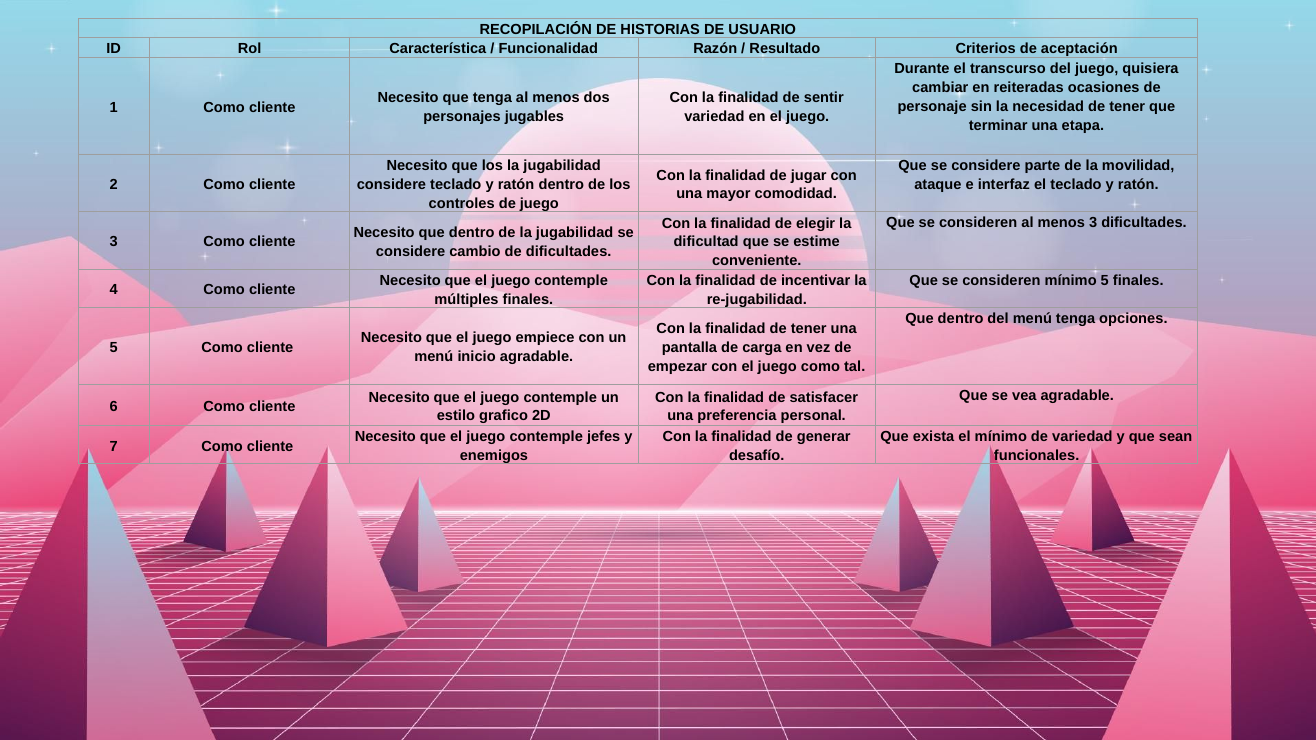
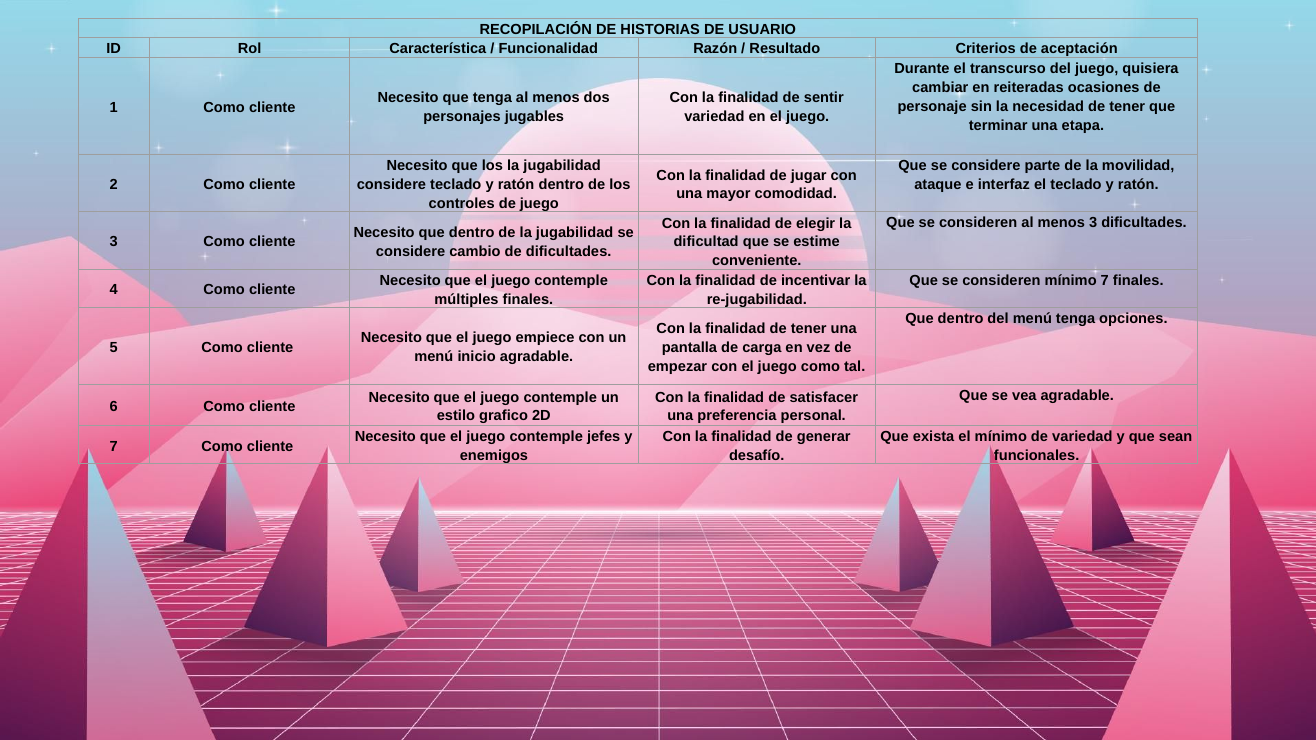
mínimo 5: 5 -> 7 (1105, 280)
